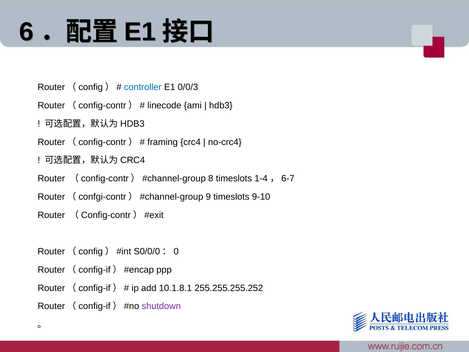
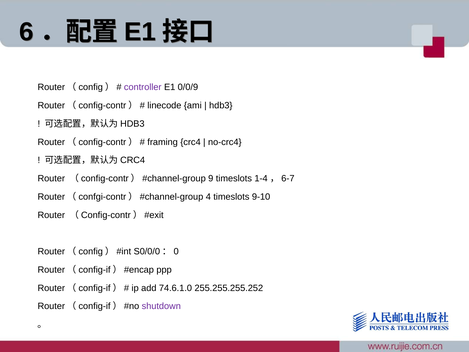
controller colour: blue -> purple (143, 87)
0/0/3: 0/0/3 -> 0/0/9 (188, 87)
8: 8 -> 9 (211, 178)
9: 9 -> 4 (208, 197)
10.1.8.1: 10.1.8.1 -> 74.6.1.0 (175, 288)
